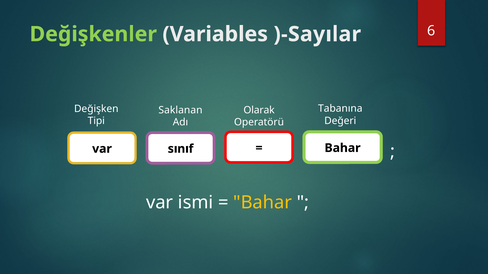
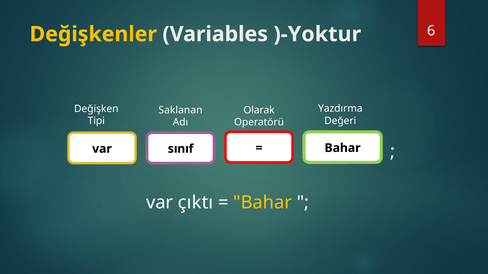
Değişkenler colour: light green -> yellow (93, 34)
)-Sayılar: )-Sayılar -> )-Yoktur (317, 34)
Tabanına: Tabanına -> Yazdırma (340, 109)
ismi: ismi -> çıktı (196, 203)
